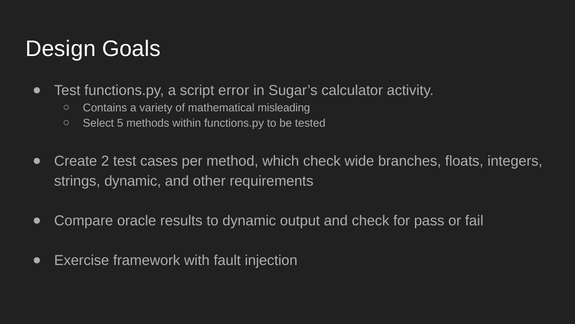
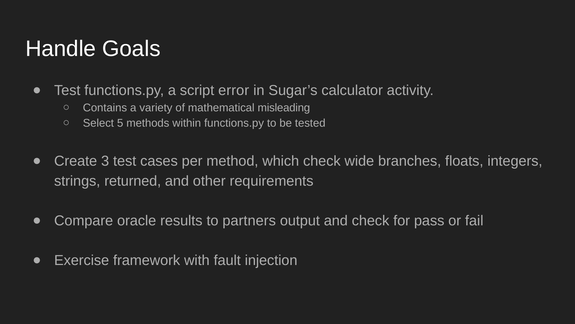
Design: Design -> Handle (61, 49)
2: 2 -> 3 (105, 161)
strings dynamic: dynamic -> returned (133, 181)
to dynamic: dynamic -> partners (249, 220)
